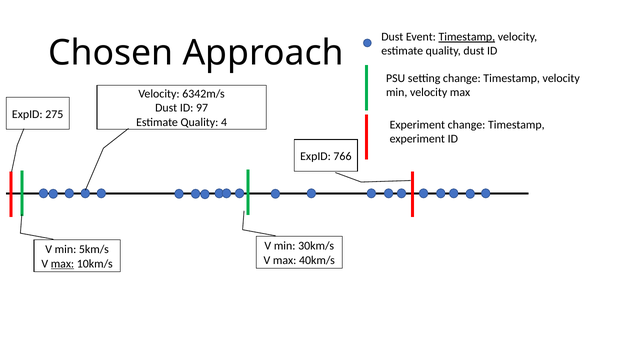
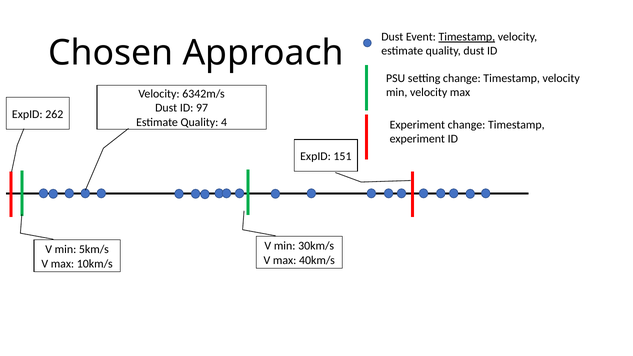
275: 275 -> 262 (54, 114)
766: 766 -> 151 (342, 156)
max underline: present -> none (62, 264)
